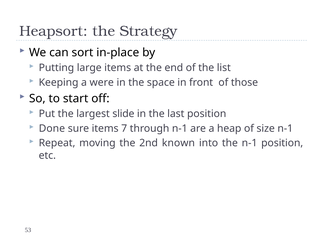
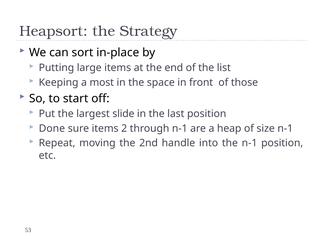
were: were -> most (102, 83)
7: 7 -> 2 (124, 129)
known: known -> handle (178, 143)
